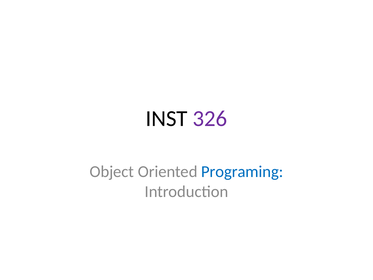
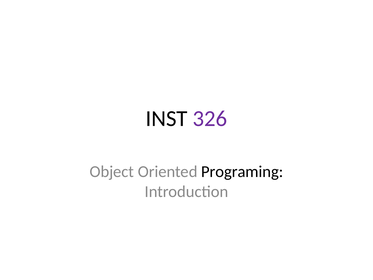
Programing colour: blue -> black (242, 171)
